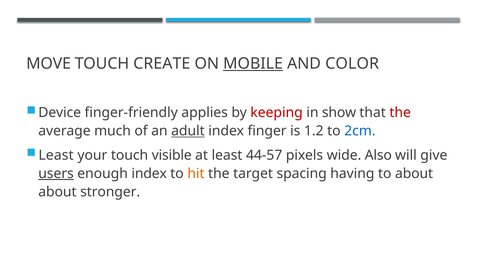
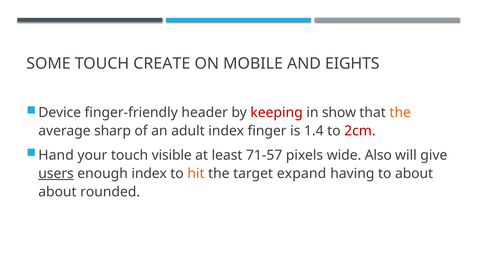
MOVE: MOVE -> SOME (48, 64)
MOBILE underline: present -> none (253, 64)
COLOR: COLOR -> EIGHTS (352, 64)
applies: applies -> header (205, 113)
the colour: red -> orange (400, 113)
much: much -> sharp (113, 131)
adult underline: present -> none (188, 131)
1.2: 1.2 -> 1.4 (314, 131)
2cm colour: blue -> red (360, 131)
Least: Least -> Hand (56, 155)
44-57: 44-57 -> 71-57 (264, 155)
spacing: spacing -> expand (302, 174)
stronger: stronger -> rounded (110, 192)
